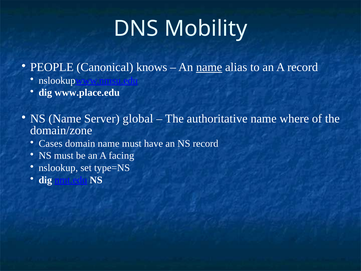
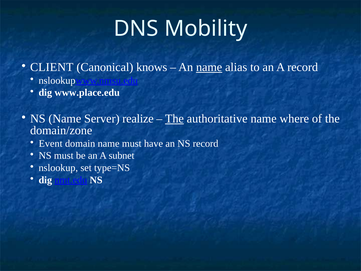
PEOPLE: PEOPLE -> CLIENT (52, 67)
global: global -> realize (138, 119)
The underline: none -> present (174, 119)
Cases: Cases -> Event (51, 143)
facing: facing -> subnet (122, 156)
